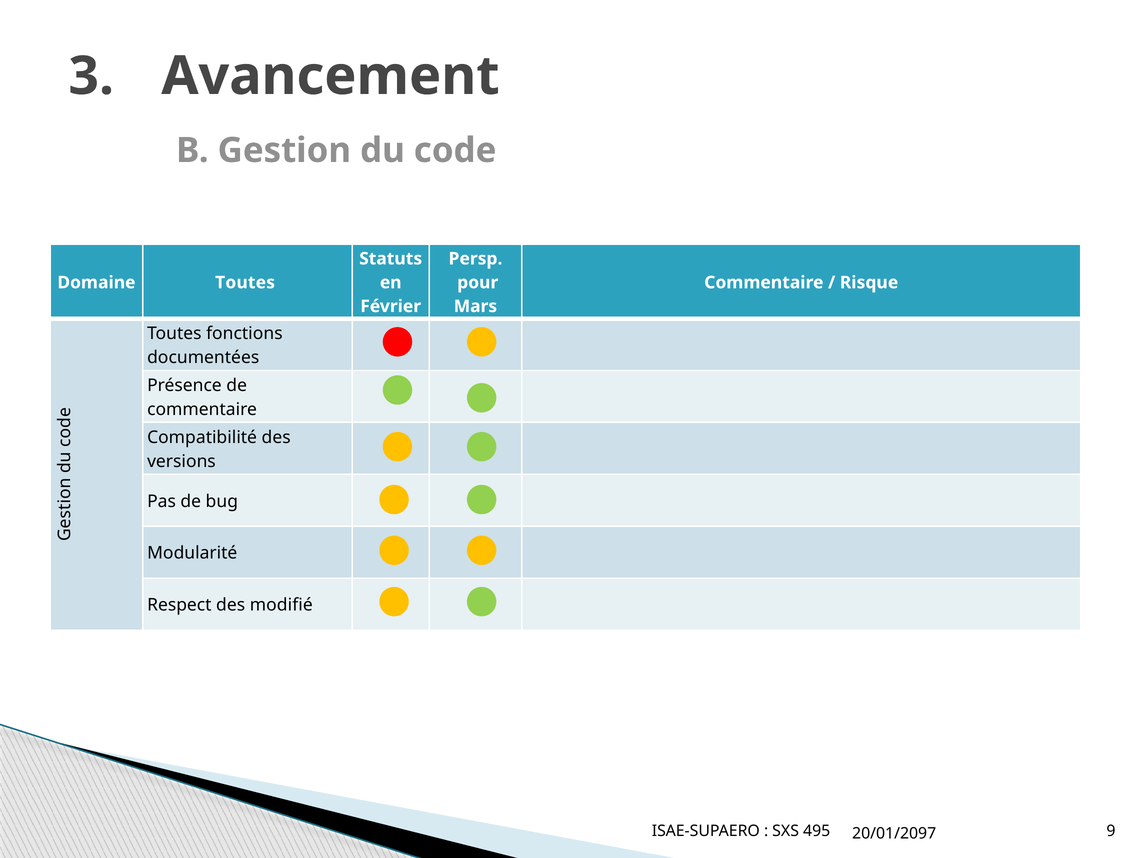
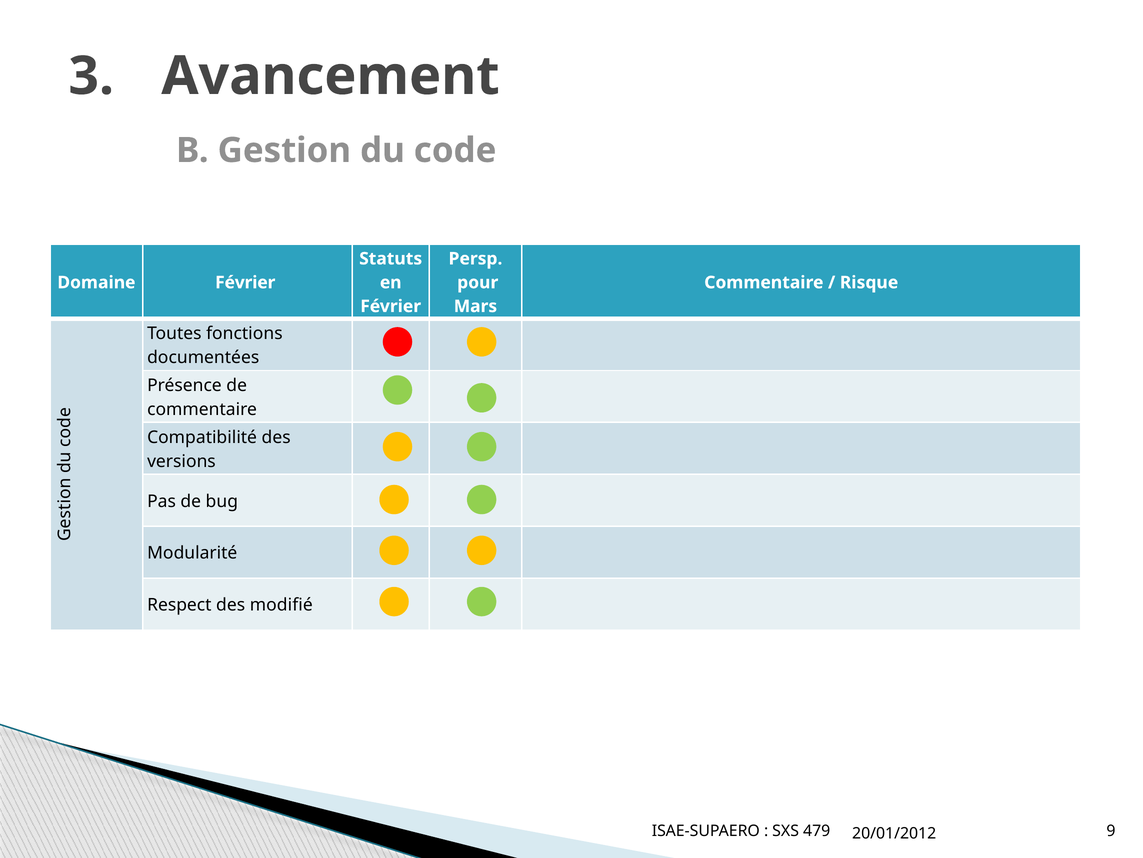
Domaine Toutes: Toutes -> Février (245, 282)
495: 495 -> 479 (817, 830)
20/01/2097: 20/01/2097 -> 20/01/2012 (894, 833)
